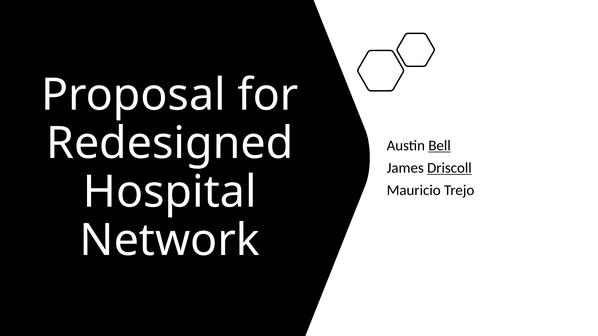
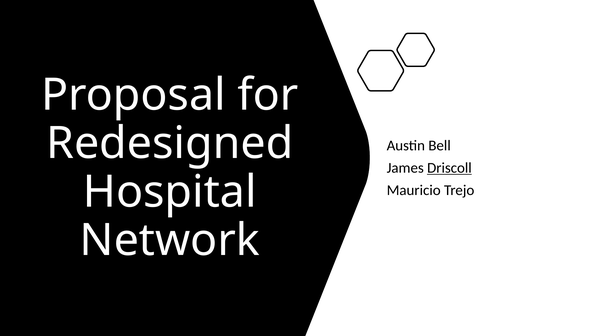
Bell underline: present -> none (440, 146)
